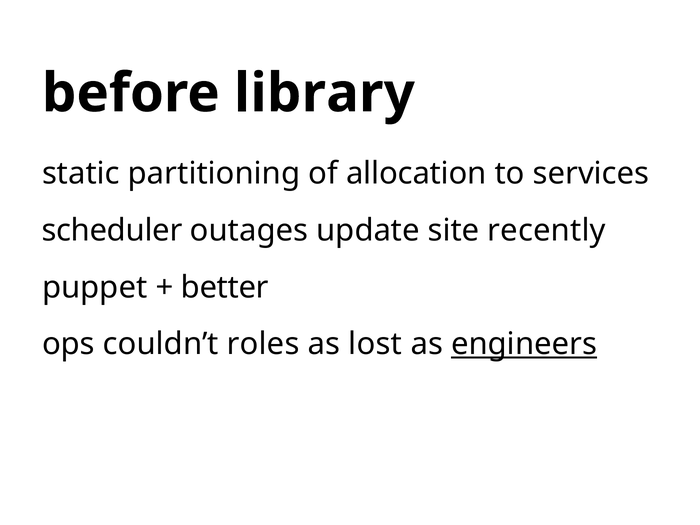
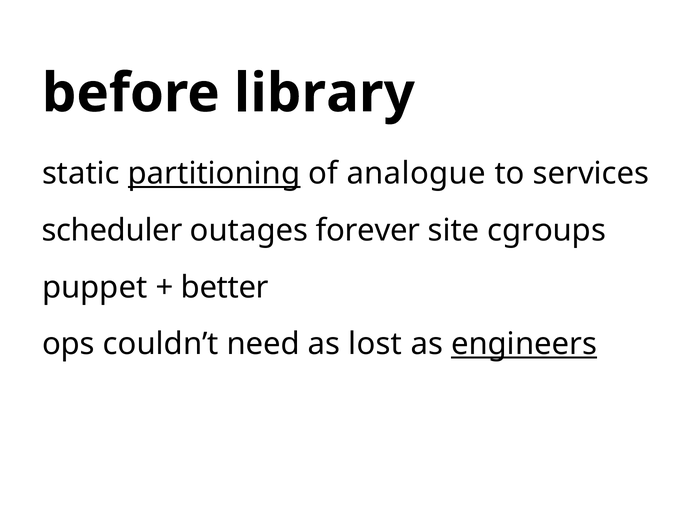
partitioning underline: none -> present (214, 174)
allocation: allocation -> analogue (416, 174)
update: update -> forever (368, 231)
recently: recently -> cgroups (547, 231)
roles: roles -> need (263, 344)
